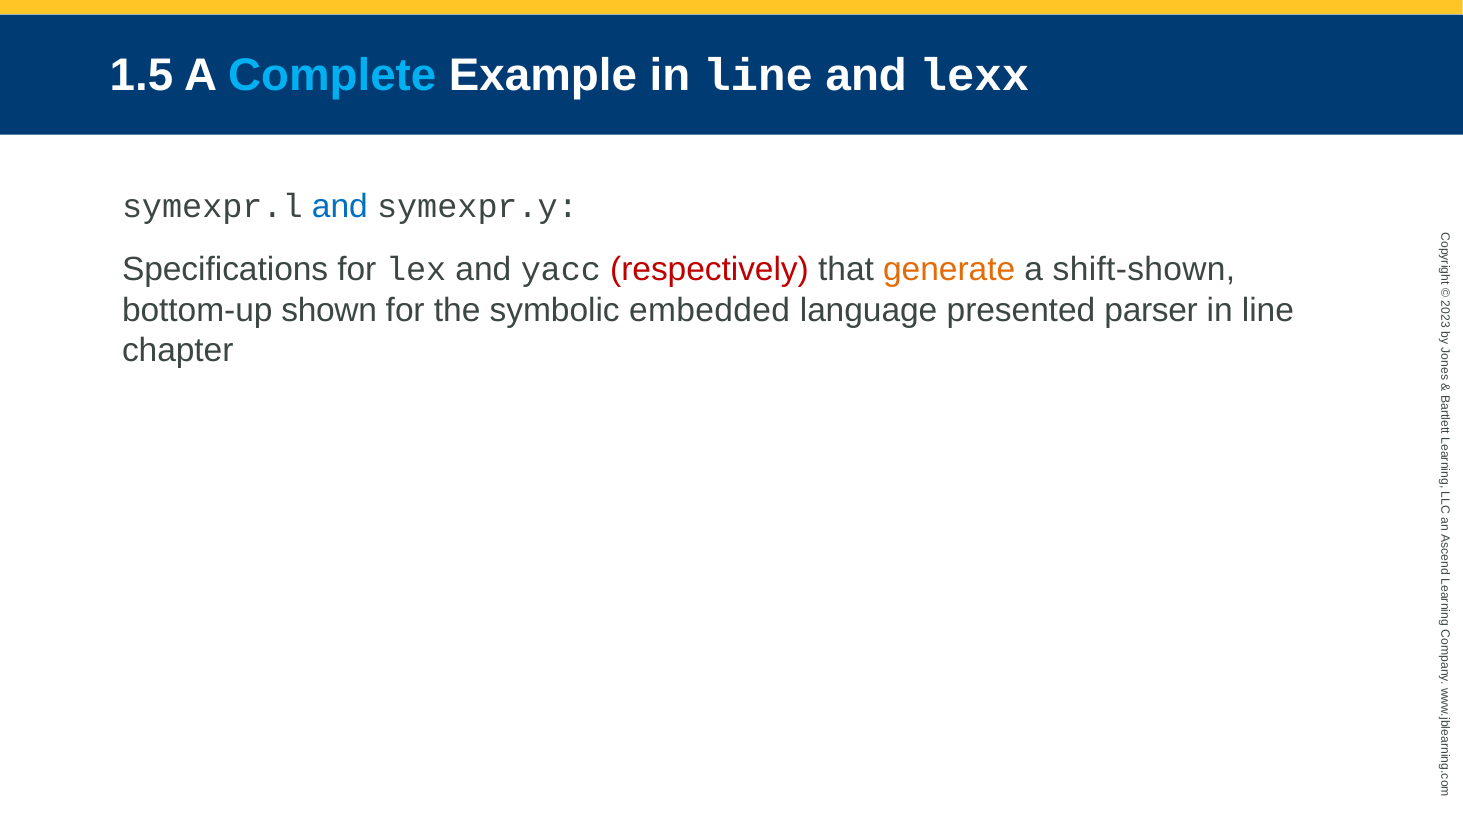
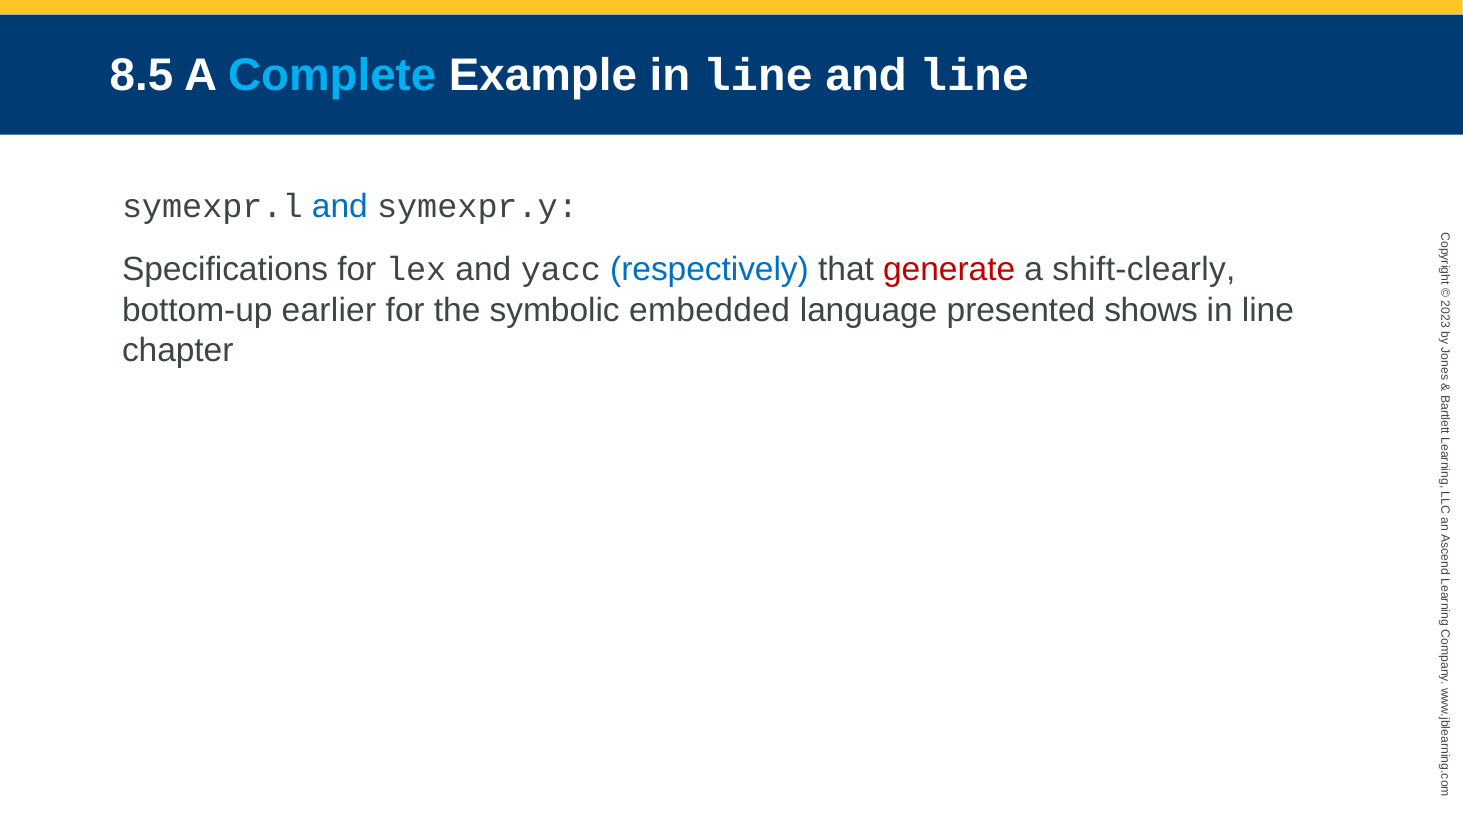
1.5: 1.5 -> 8.5 (141, 75)
and lexx: lexx -> line (974, 75)
respectively colour: red -> blue (710, 270)
generate colour: orange -> red (949, 270)
shift-shown: shift-shown -> shift-clearly (1144, 270)
shown: shown -> earlier (329, 310)
parser: parser -> shows (1151, 310)
